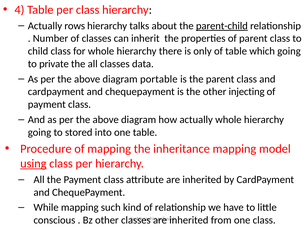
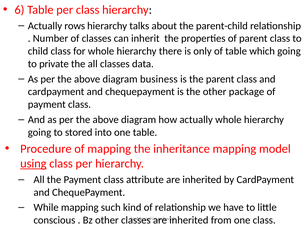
4: 4 -> 6 (19, 10)
parent-child underline: present -> none (222, 26)
portable: portable -> business (159, 79)
injecting: injecting -> package (247, 92)
